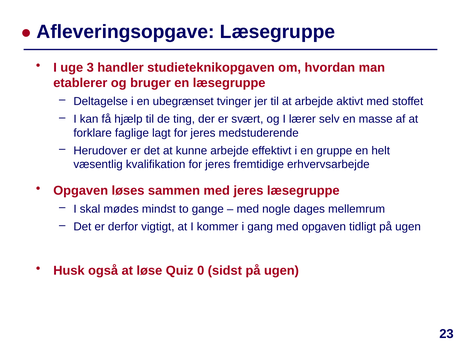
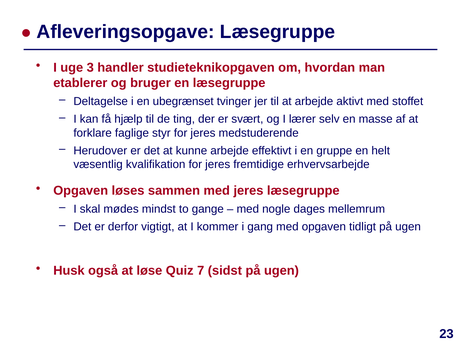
lagt: lagt -> styr (161, 133)
0: 0 -> 7 (201, 270)
